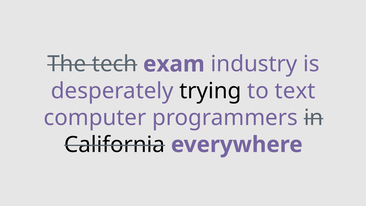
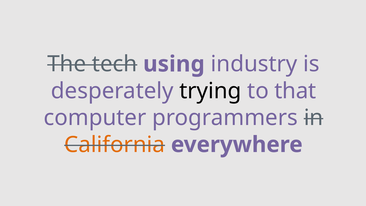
exam: exam -> using (174, 64)
text: text -> that (295, 91)
California colour: black -> orange (115, 145)
